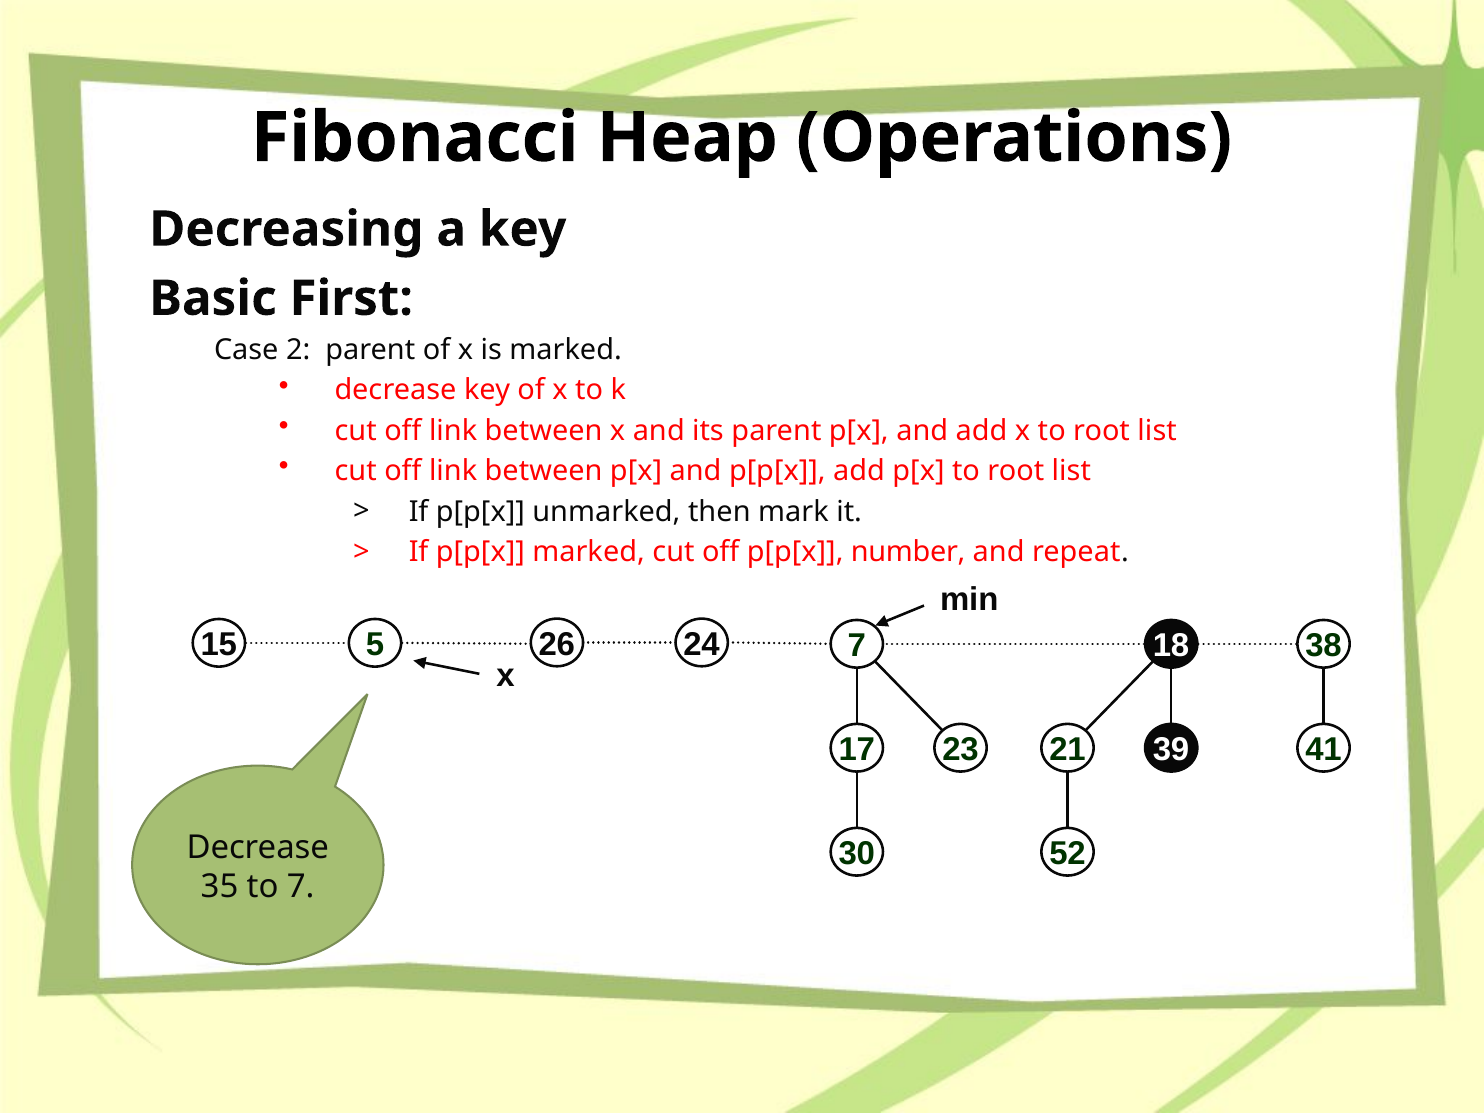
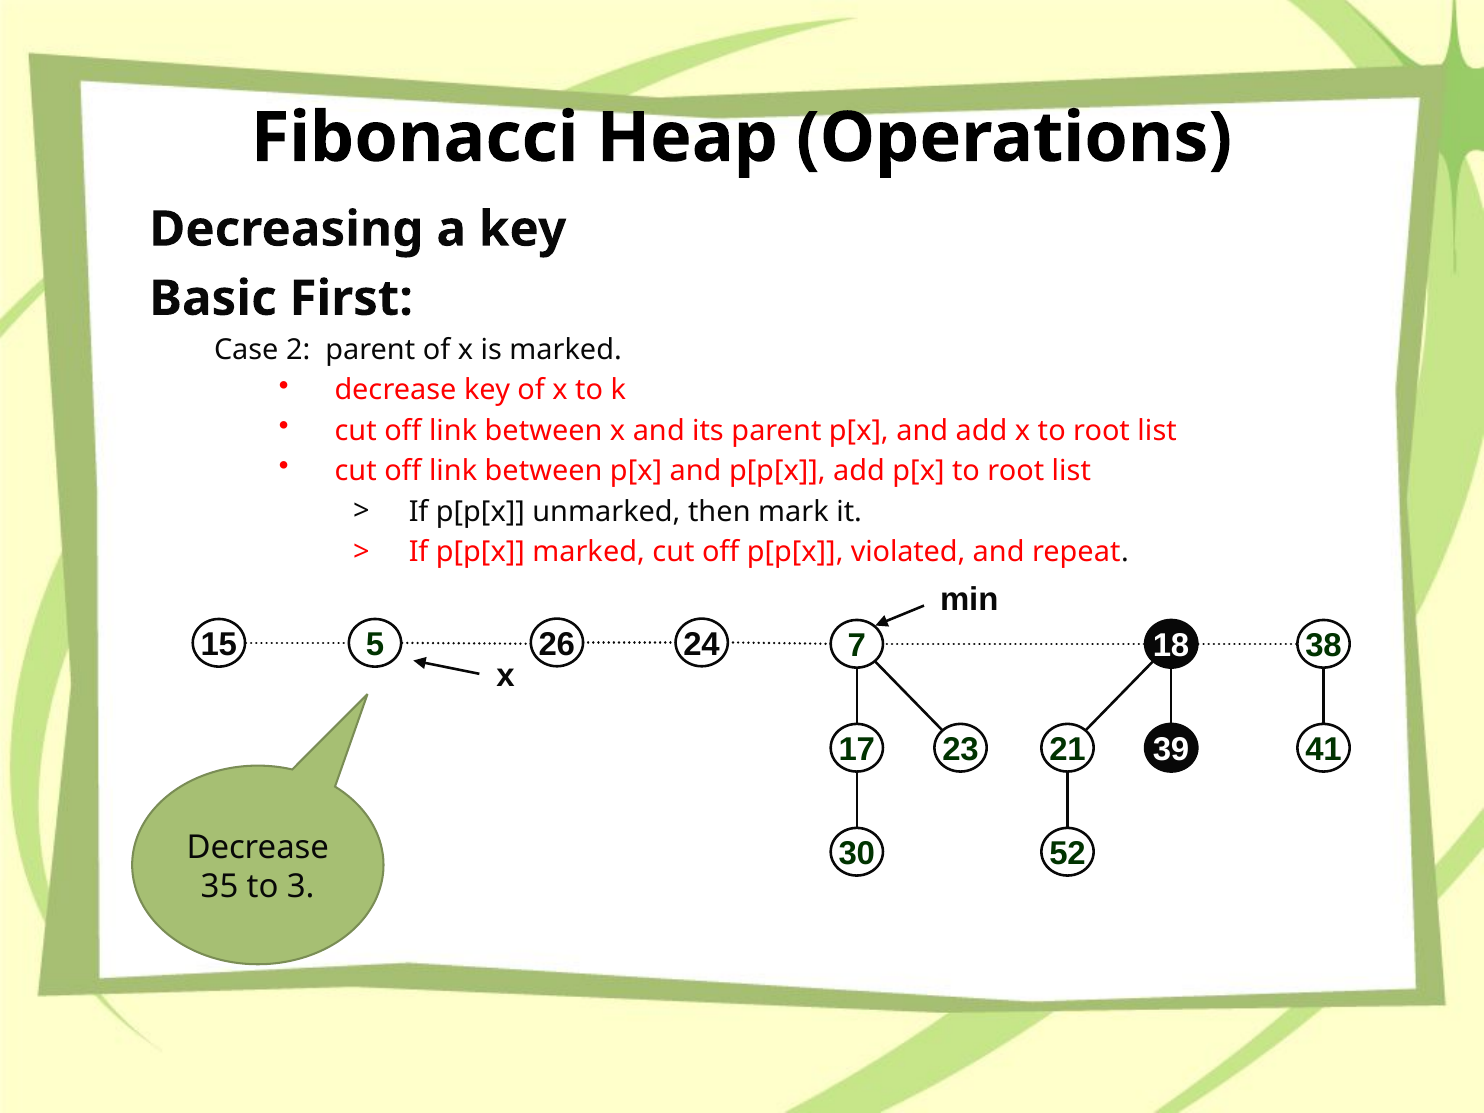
number: number -> violated (908, 552)
to 7: 7 -> 3 (301, 887)
